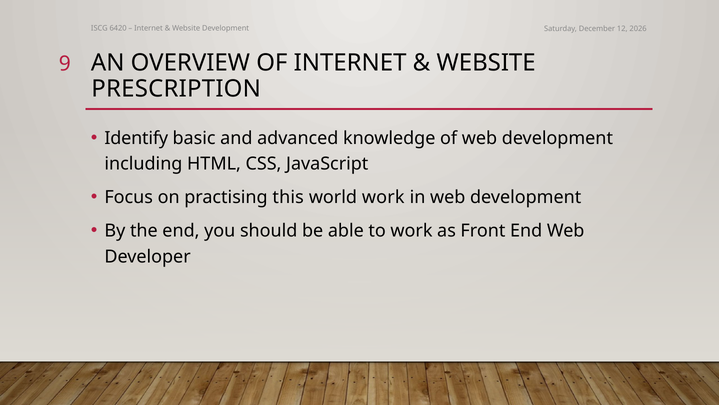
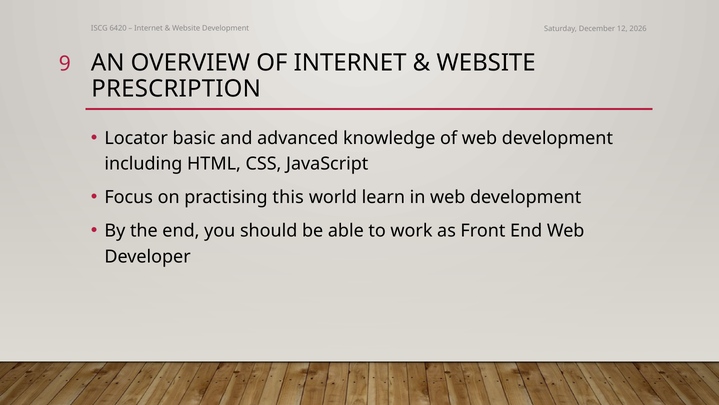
Identify: Identify -> Locator (136, 138)
world work: work -> learn (383, 197)
